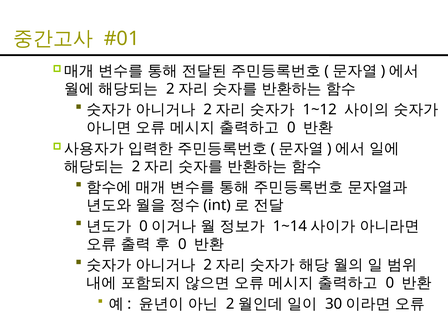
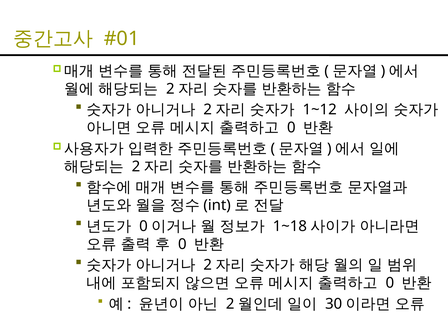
1~14: 1~14 -> 1~18 (290, 226)
